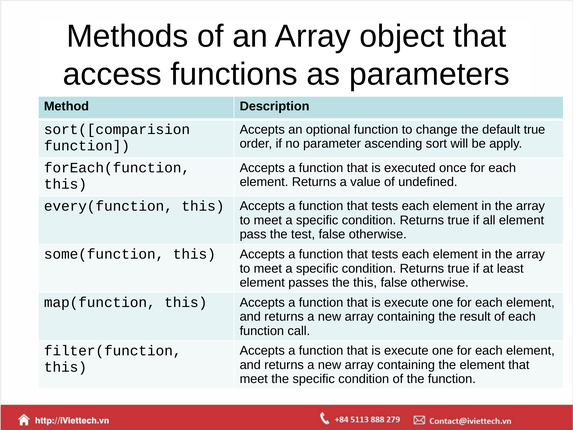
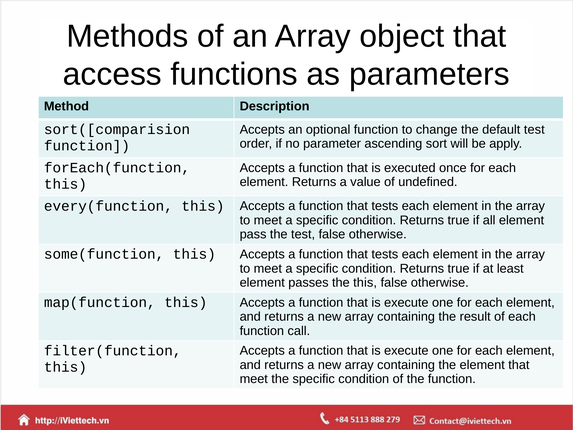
default true: true -> test (534, 130)
